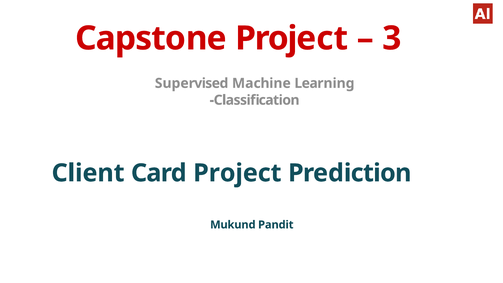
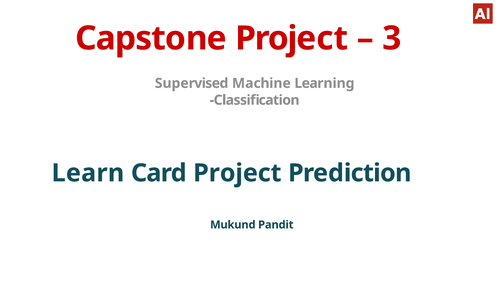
Client: Client -> Learn (88, 173)
